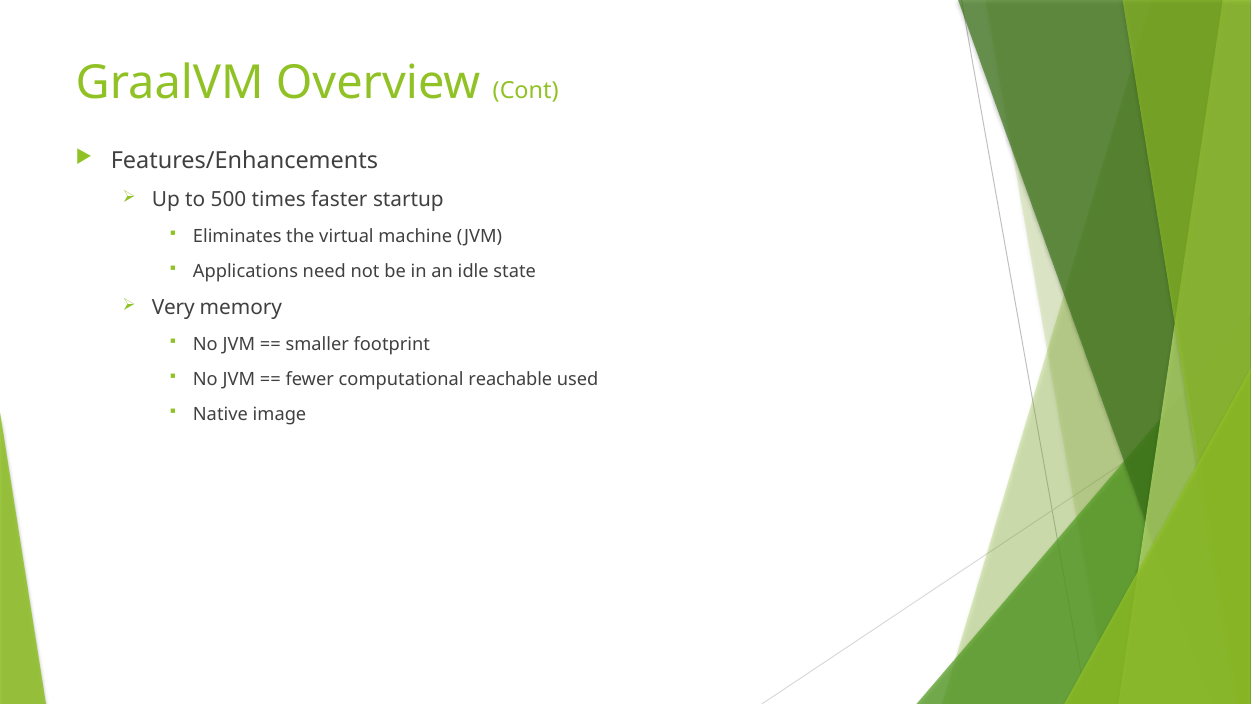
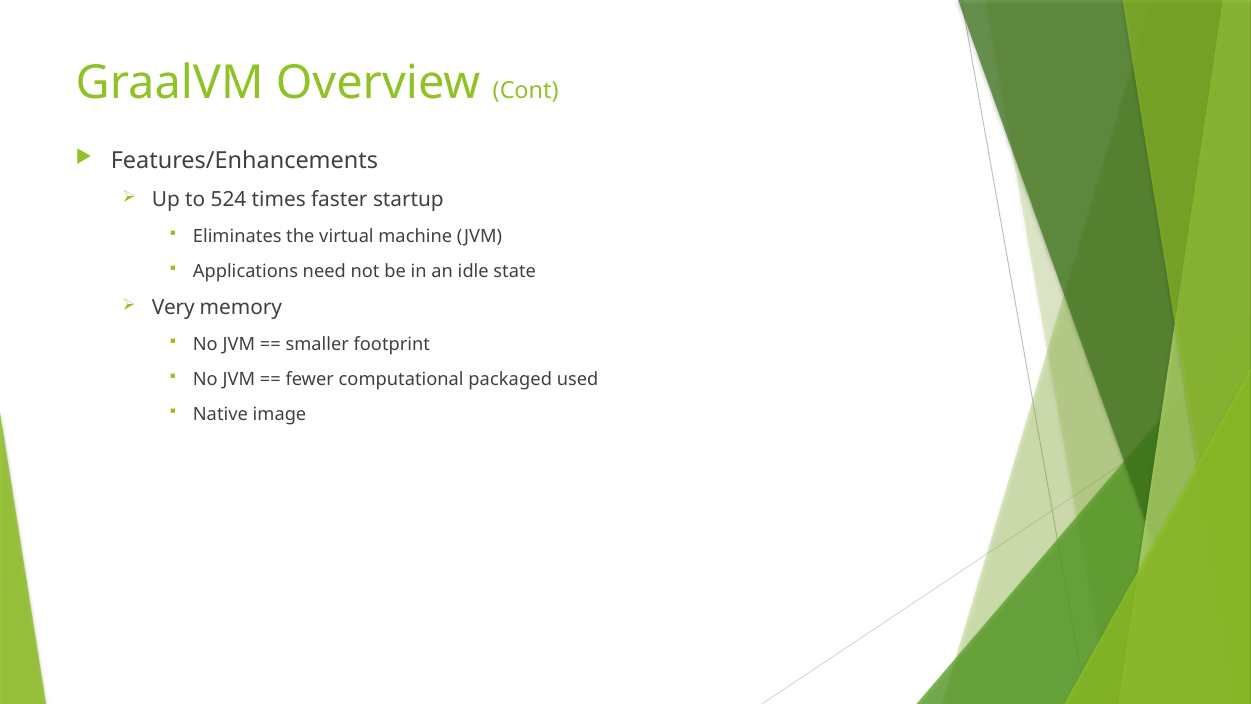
500: 500 -> 524 (229, 200)
reachable: reachable -> packaged (510, 379)
